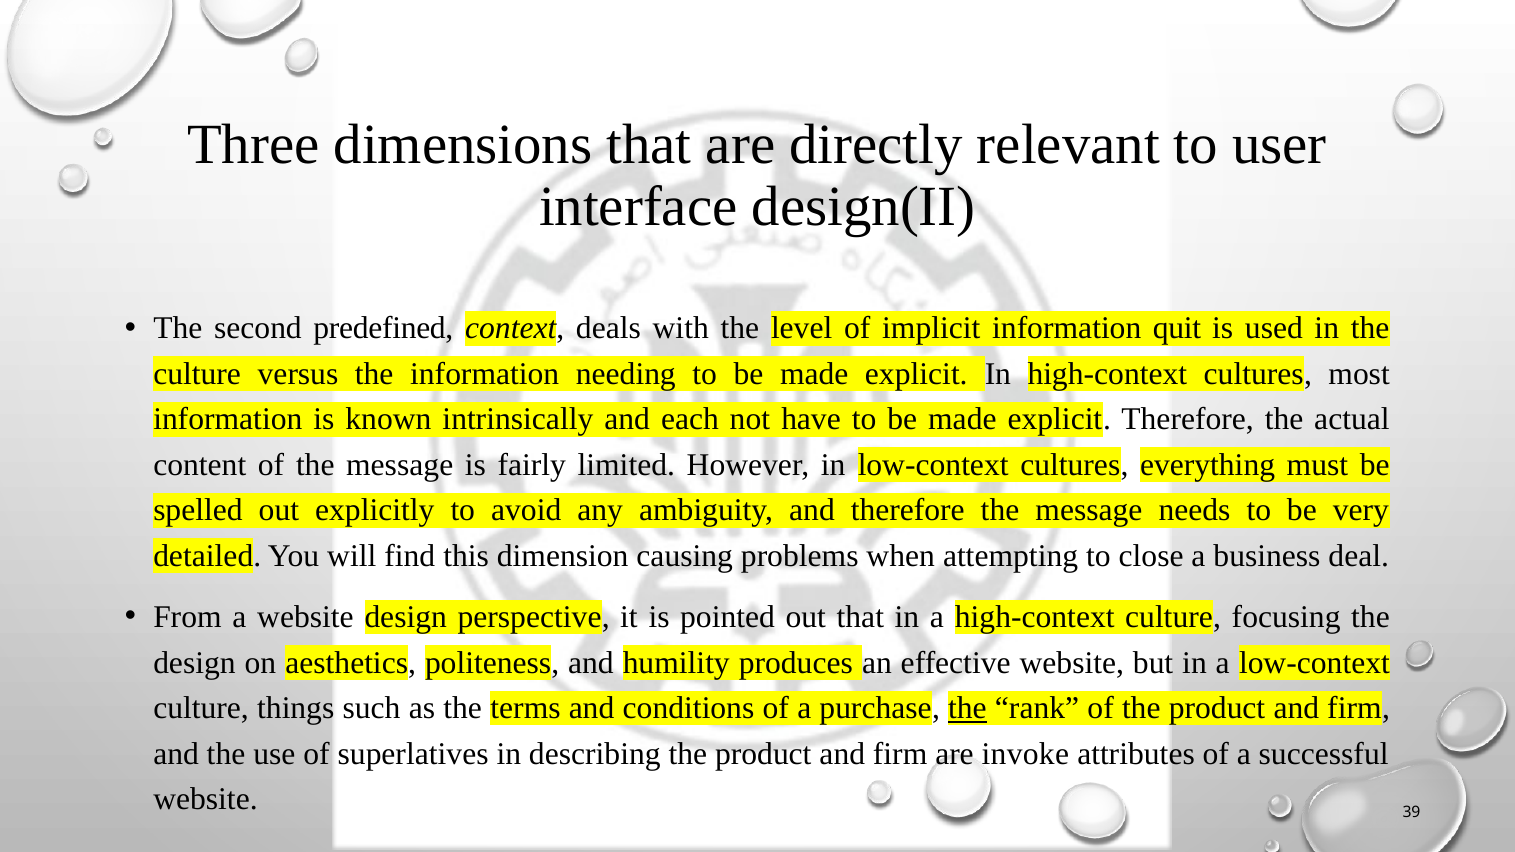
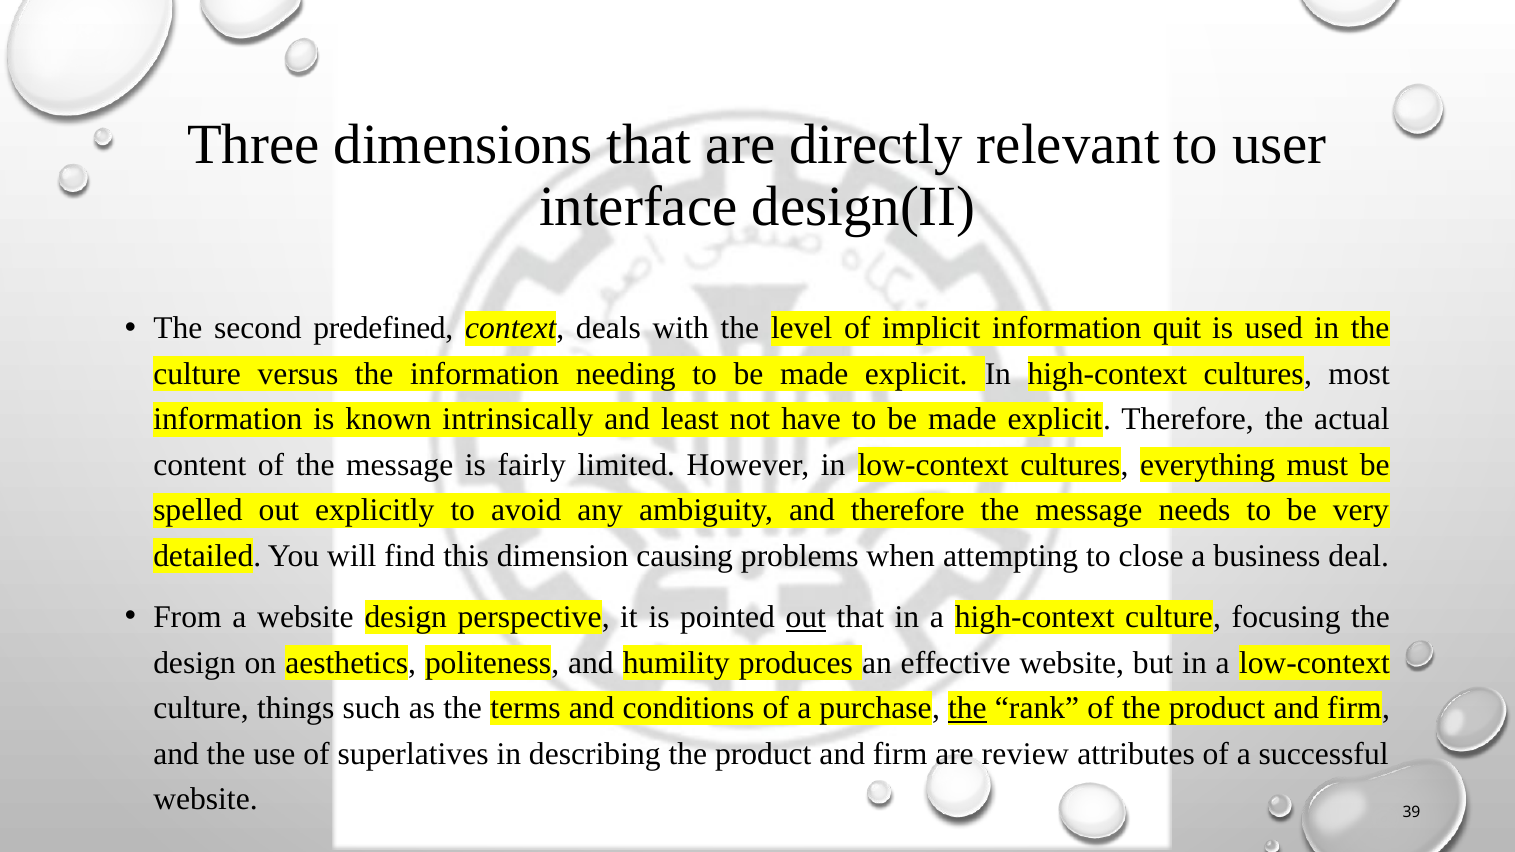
each: each -> least (690, 420)
out underline: none -> present (806, 617)
invoke: invoke -> review (1025, 754)
